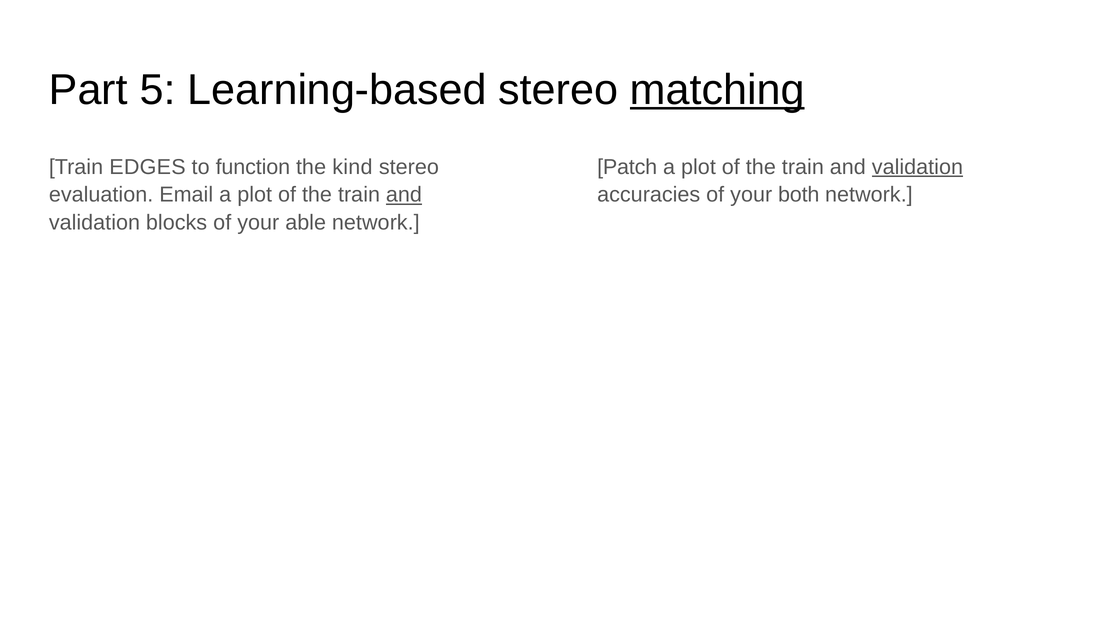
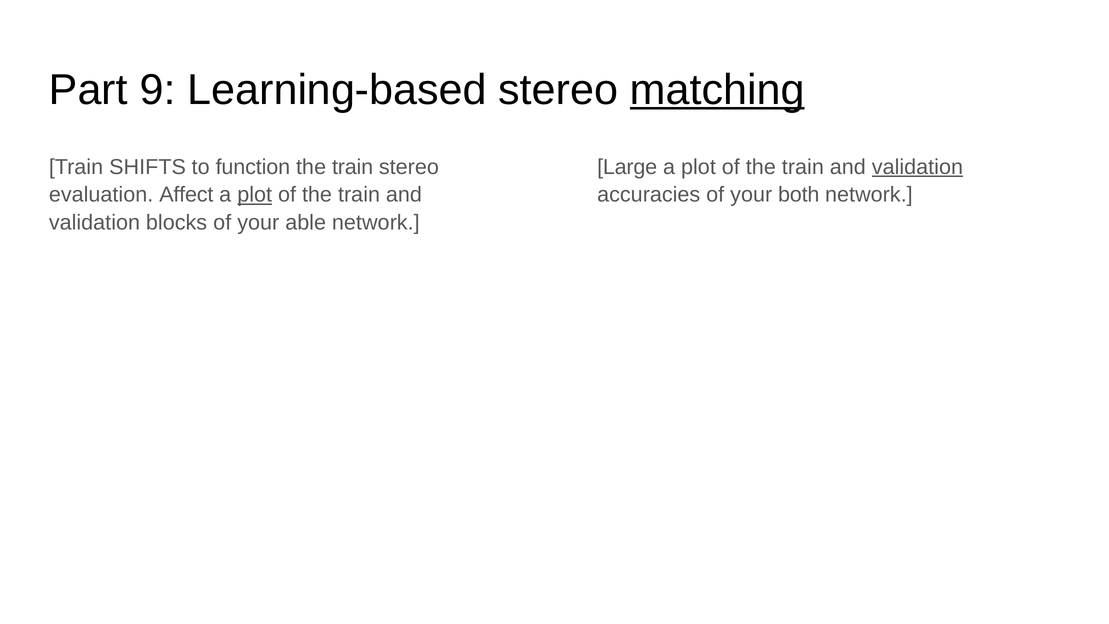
5: 5 -> 9 (158, 90)
EDGES: EDGES -> SHIFTS (148, 167)
kind: kind -> train (353, 167)
Patch: Patch -> Large (627, 167)
Email: Email -> Affect (186, 195)
plot underline: none -> present (255, 195)
and underline: present -> none (404, 195)
